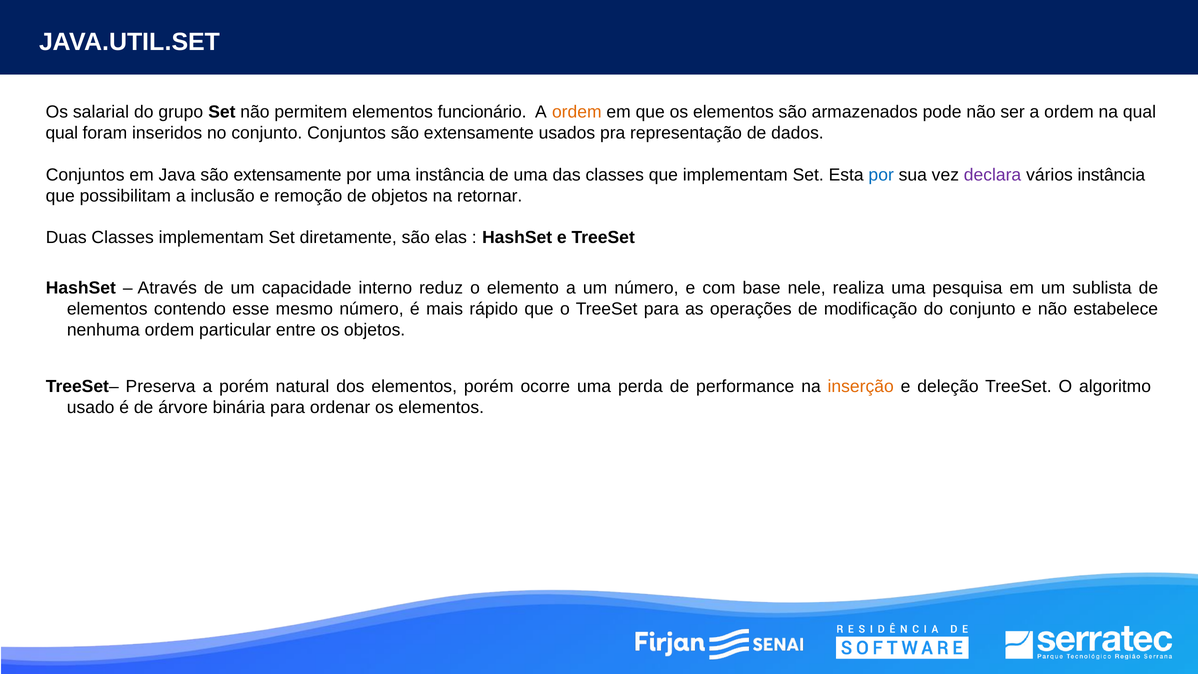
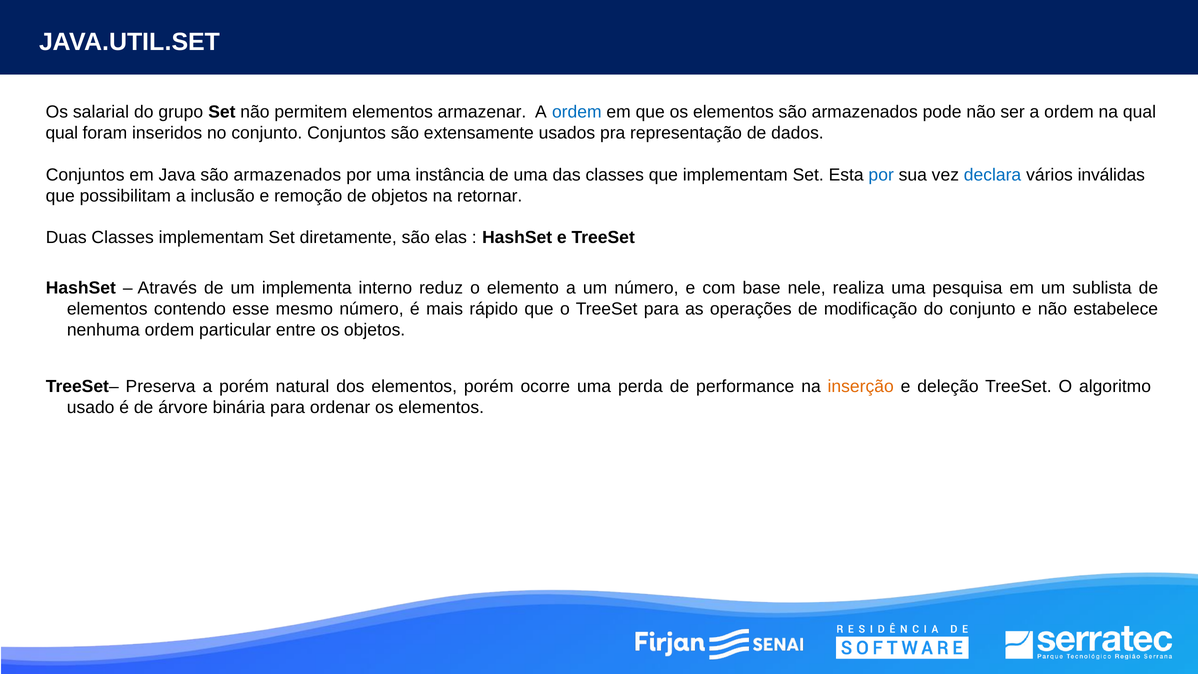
funcionário: funcionário -> armazenar (482, 112)
ordem colour: orange -> blue (577, 112)
Java são extensamente: extensamente -> armazenados (287, 175)
declara colour: purple -> blue (993, 175)
vários instância: instância -> inválidas (1111, 175)
capacidade: capacidade -> implementa (307, 288)
